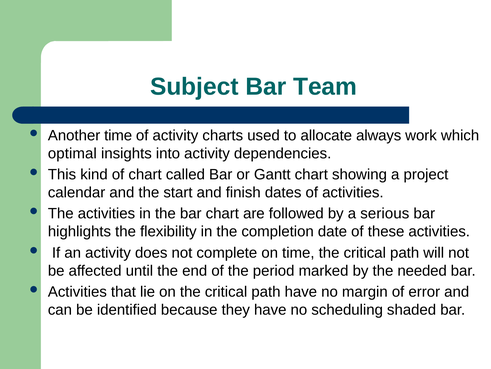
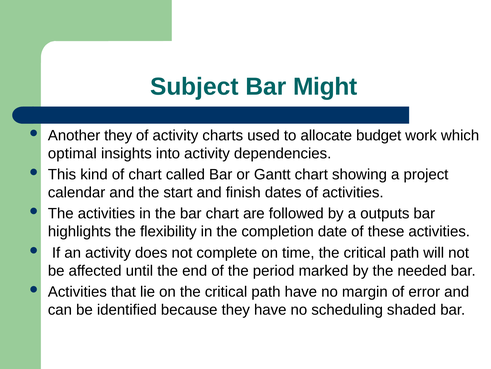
Team: Team -> Might (325, 86)
Another time: time -> they (118, 135)
always: always -> budget (379, 135)
serious: serious -> outputs (385, 213)
